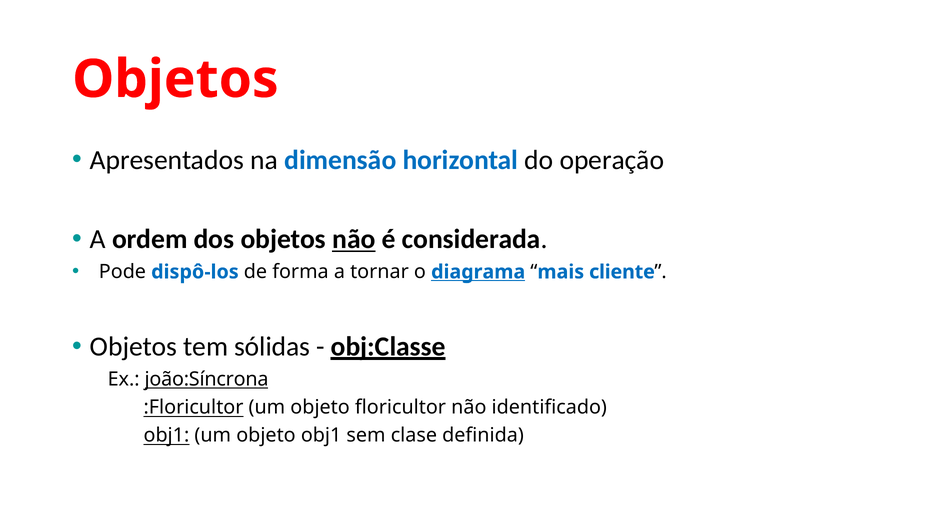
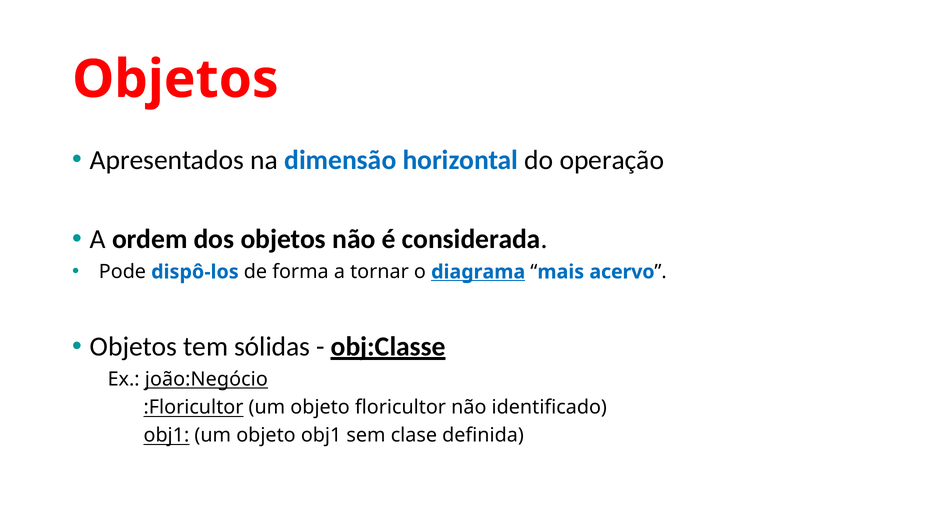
não underline: present -> none (354, 240)
cliente: cliente -> acervo (622, 272)
joão:Síncrona: joão:Síncrona -> joão:Negócio (206, 380)
